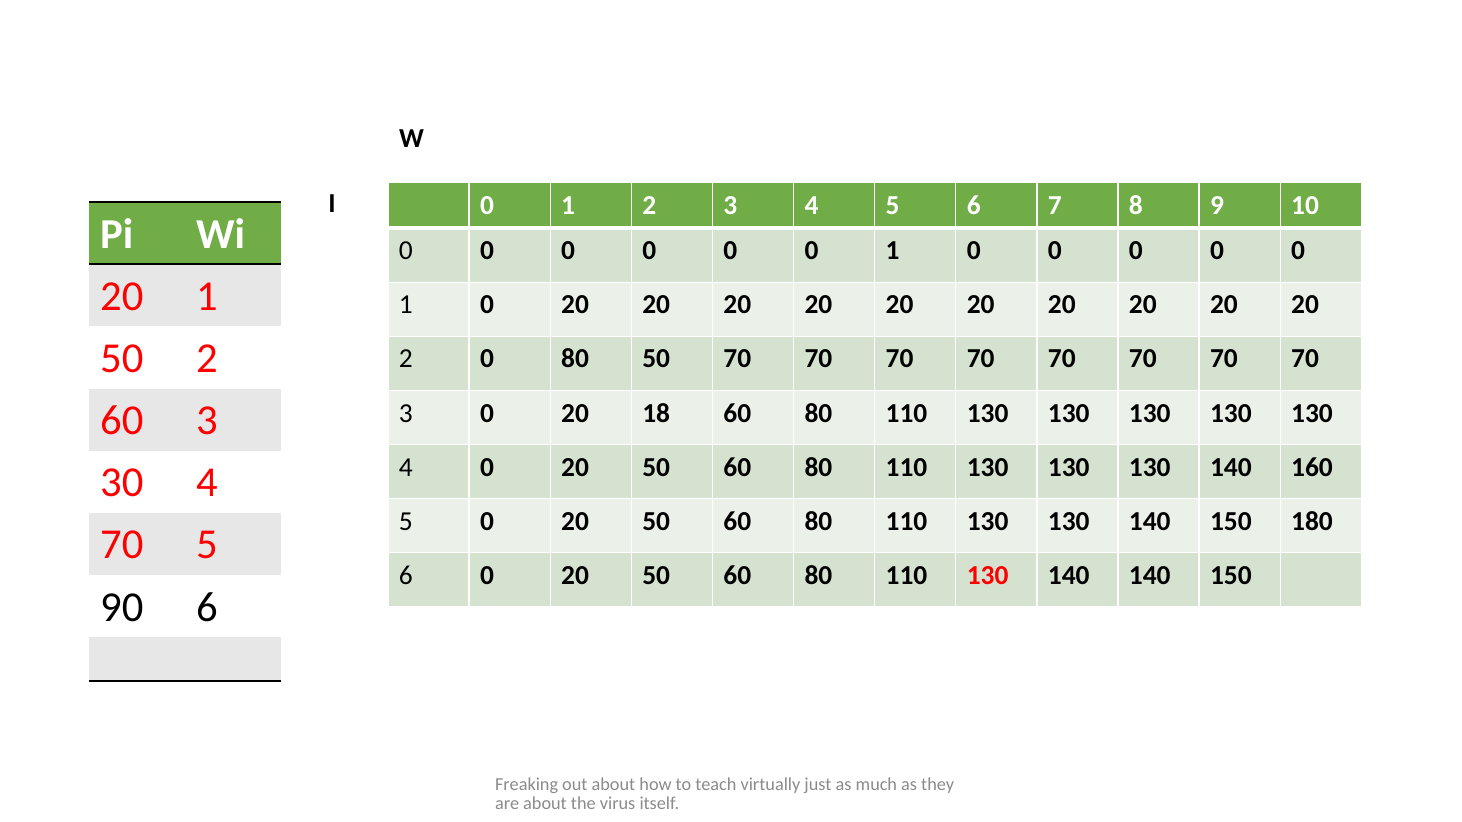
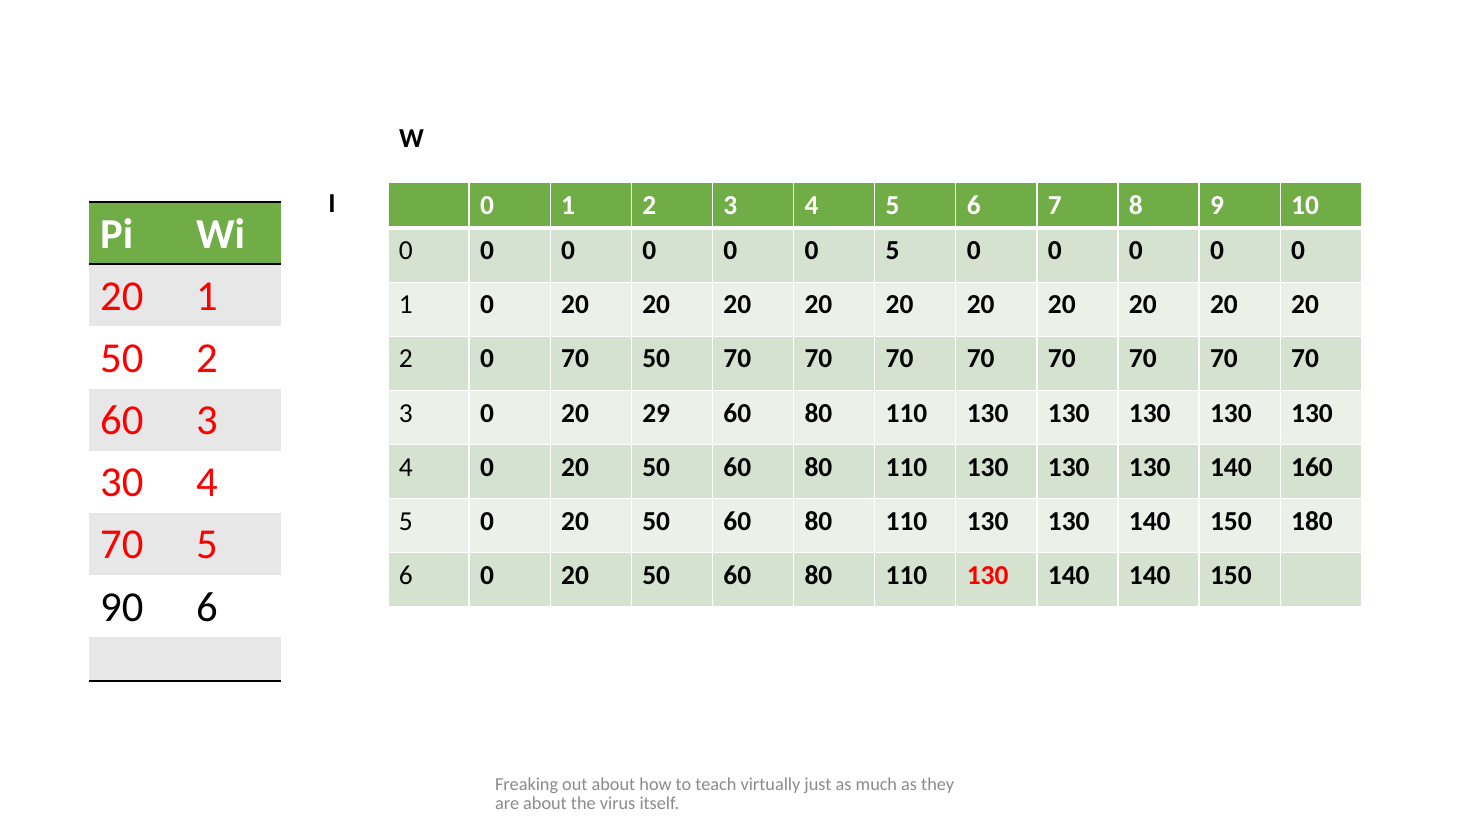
1: 1 -> 5 (893, 251)
0 80: 80 -> 70 (575, 359)
18: 18 -> 29 (656, 413)
